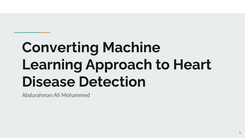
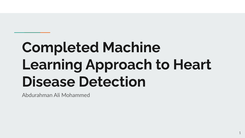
Converting: Converting -> Completed (60, 47)
